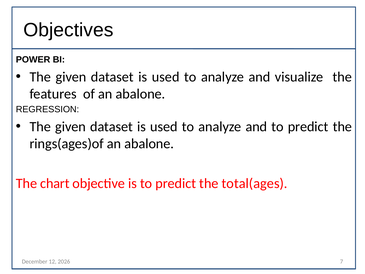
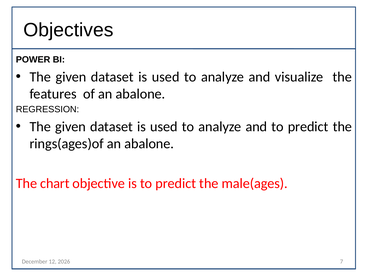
total(ages: total(ages -> male(ages (255, 183)
